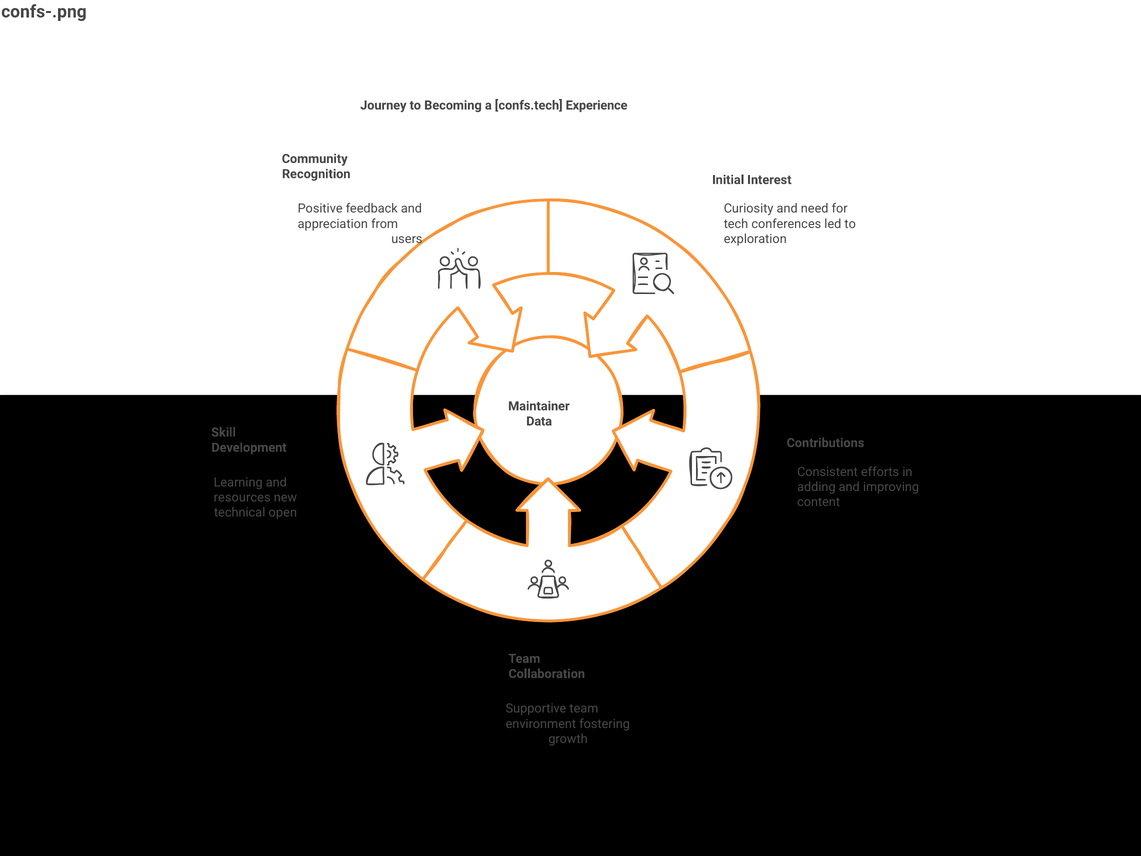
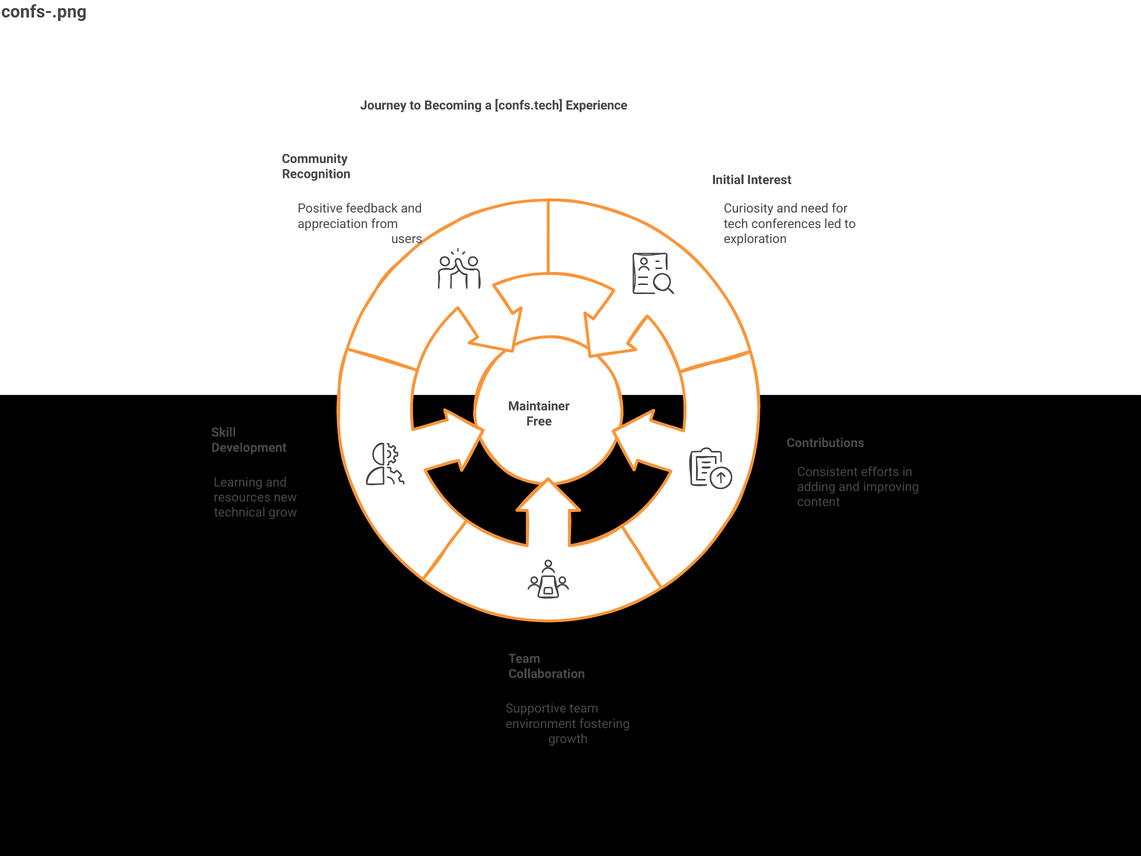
Data: Data -> Free (539, 421)
open: open -> grow (283, 513)
